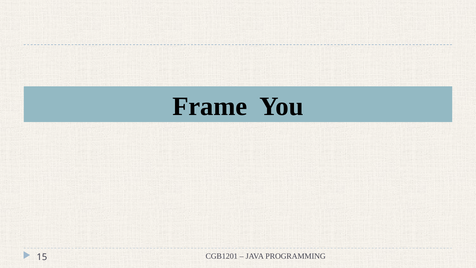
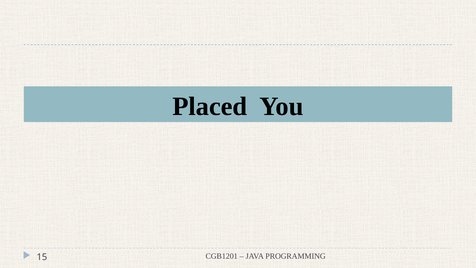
Frame: Frame -> Placed (210, 106)
